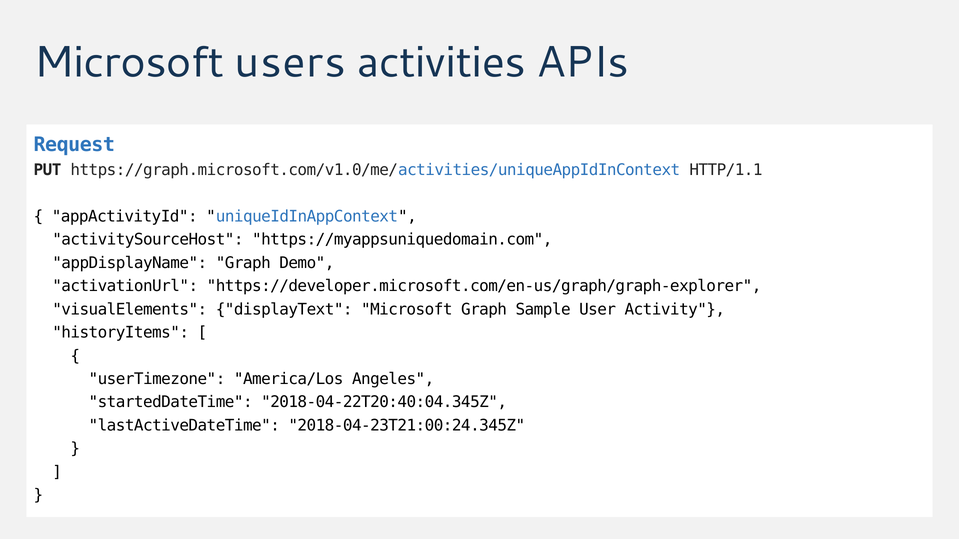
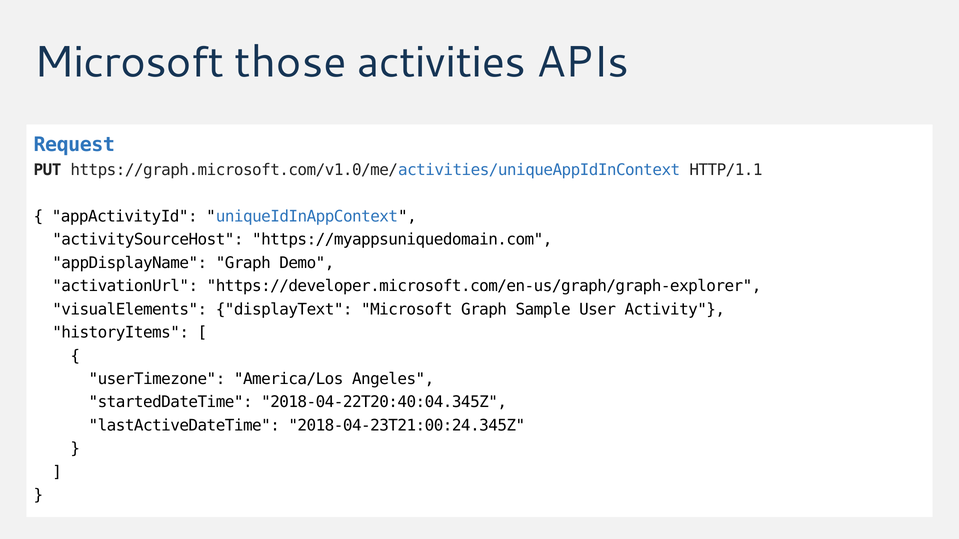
users: users -> those (291, 62)
